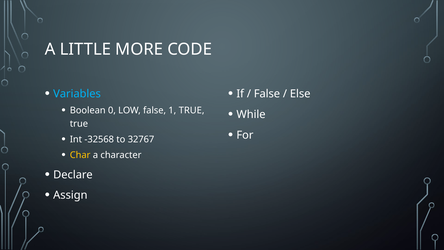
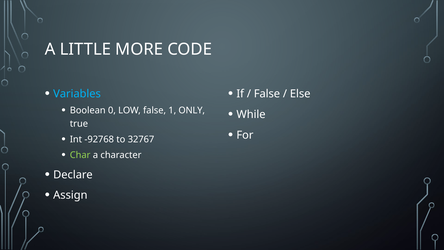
1 TRUE: TRUE -> ONLY (192, 110)
-32568: -32568 -> -92768 (99, 139)
Char colour: yellow -> light green (80, 155)
